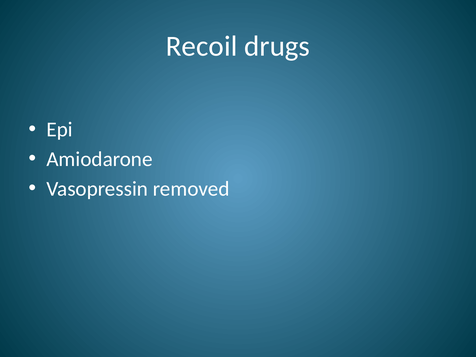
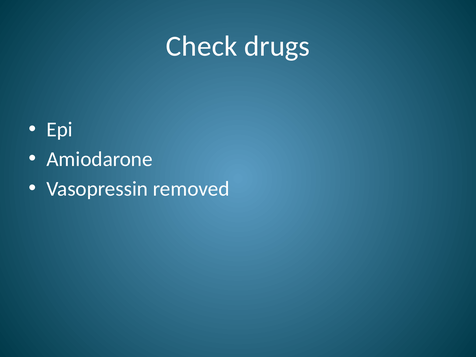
Recoil: Recoil -> Check (202, 46)
